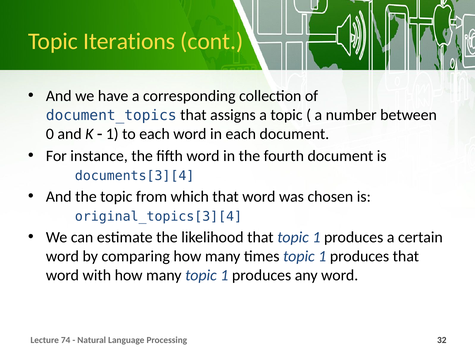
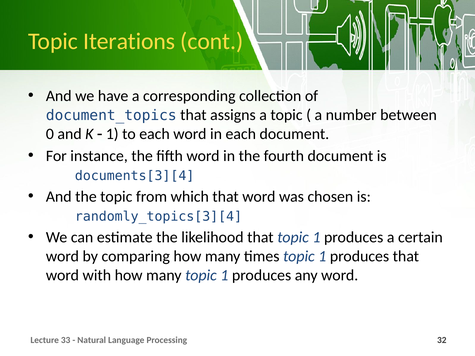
original_topics[3][4: original_topics[3][4 -> randomly_topics[3][4 (158, 217)
74: 74 -> 33 (66, 340)
